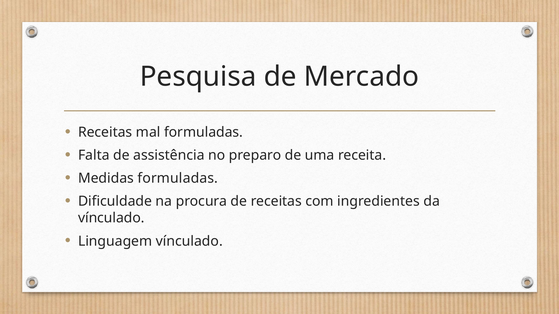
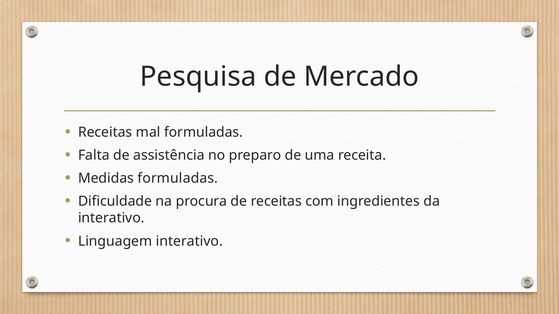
vínculado: vínculado -> interativo (111, 218)
Linguagem vínculado: vínculado -> interativo (189, 241)
